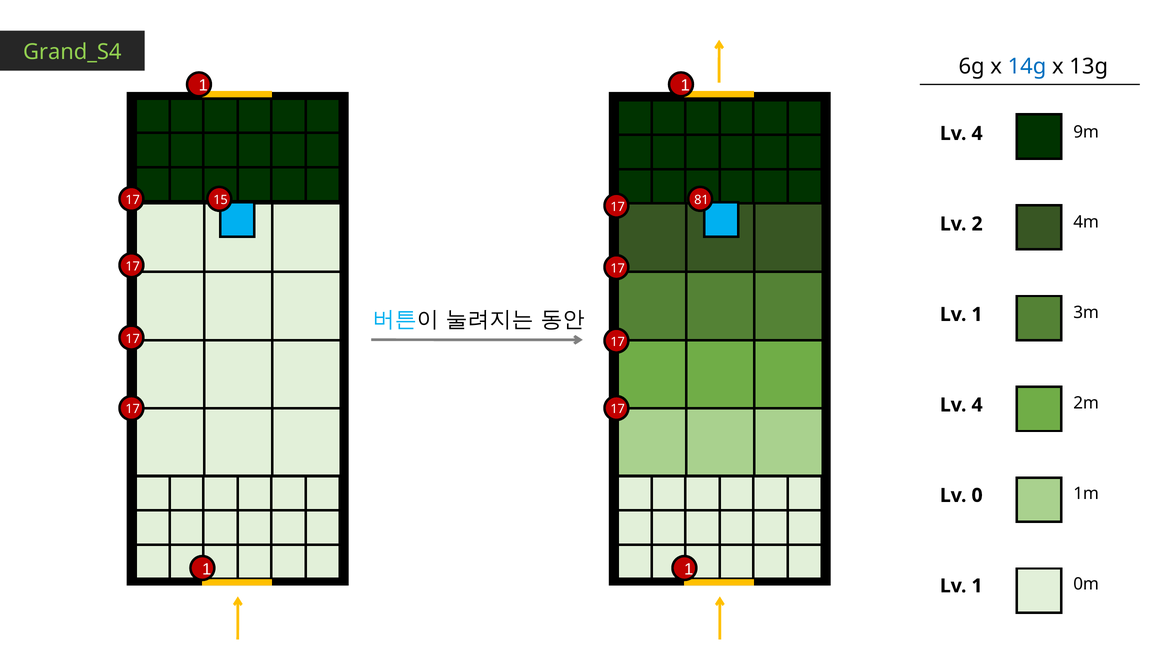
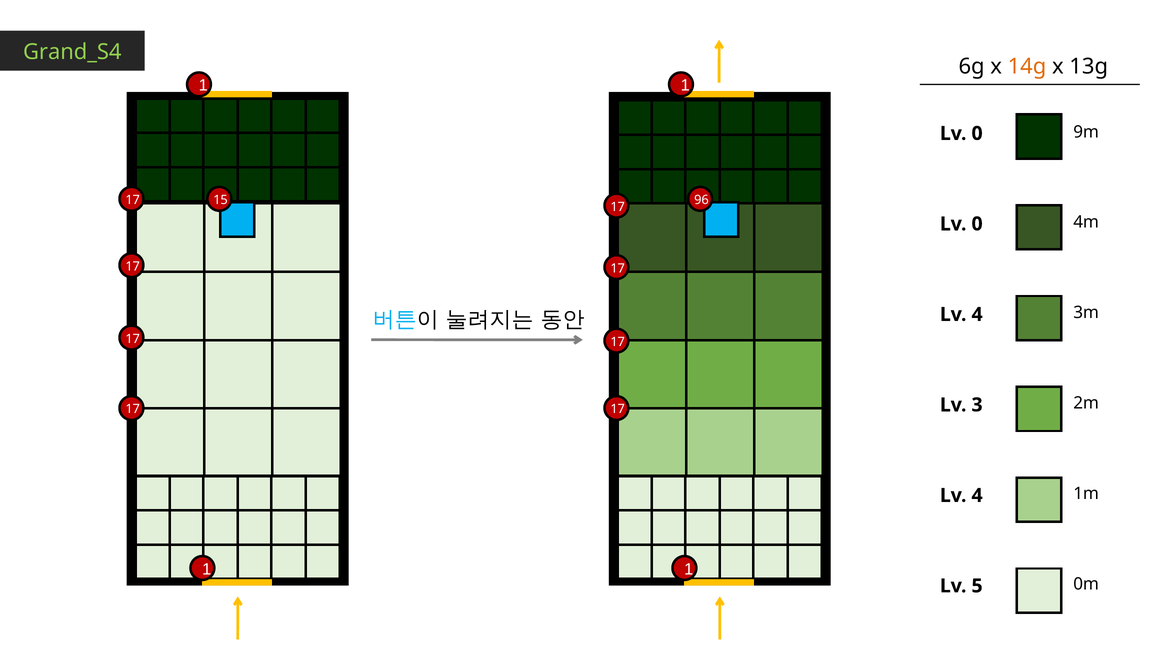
14g colour: blue -> orange (1027, 66)
4: 4 -> 0 (977, 133)
81: 81 -> 96 (701, 200)
2: 2 -> 0 (977, 224)
1: 1 -> 4 (977, 314)
4: 4 -> 3 (977, 405)
0: 0 -> 4 (977, 495)
1: 1 -> 5 (977, 586)
